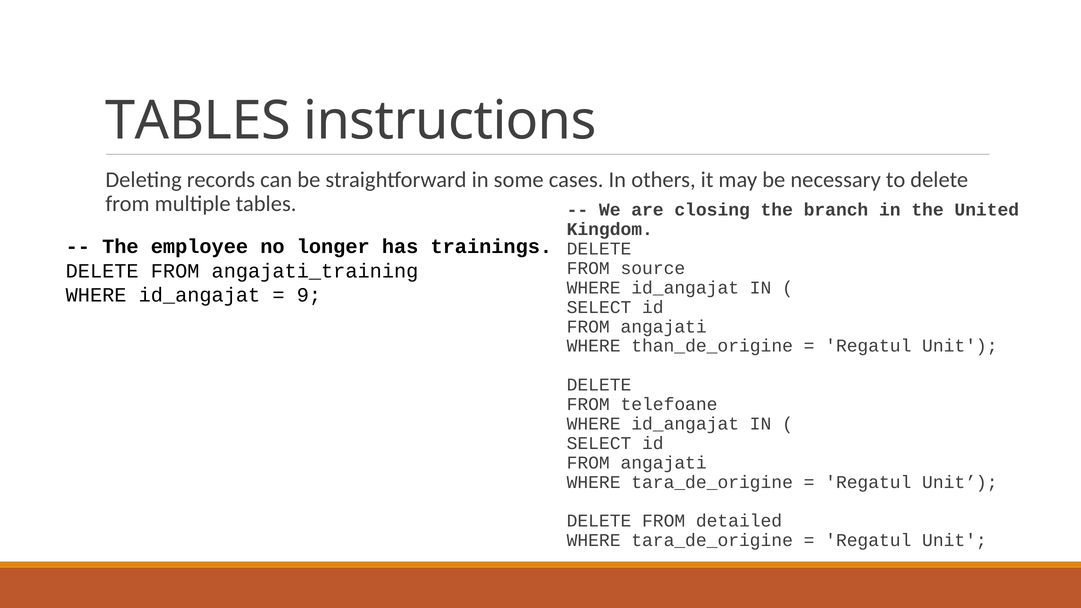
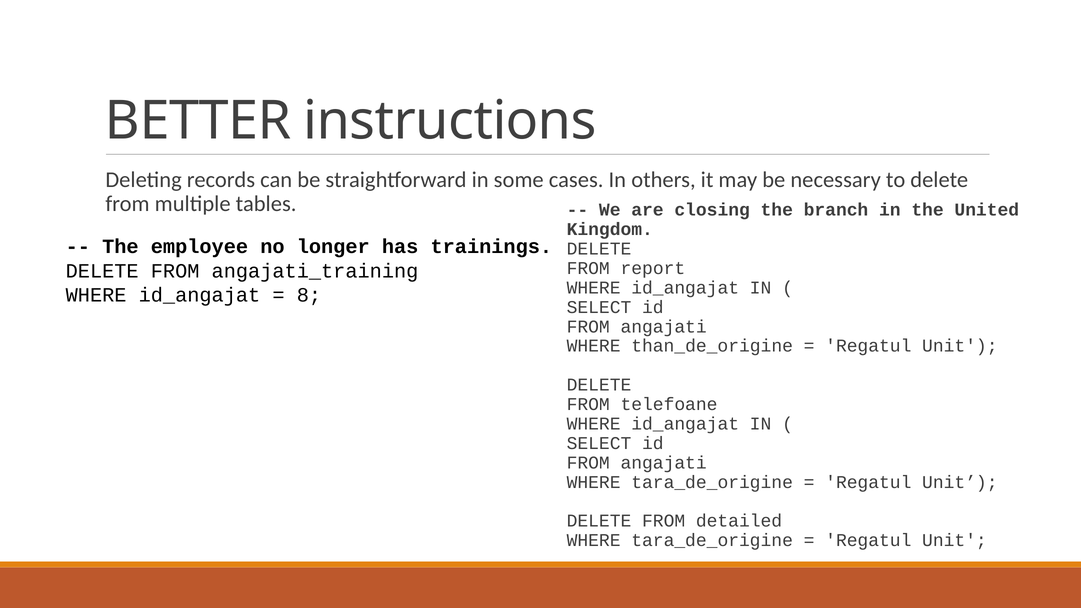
TABLES: TABLES -> BETTER (198, 121)
source: source -> report (653, 268)
9: 9 -> 8 (309, 295)
